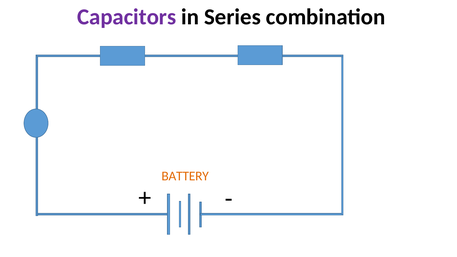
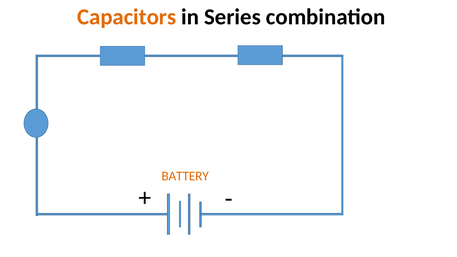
Capacitors colour: purple -> orange (127, 17)
